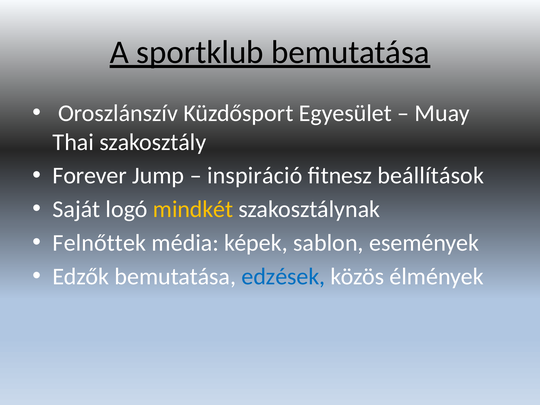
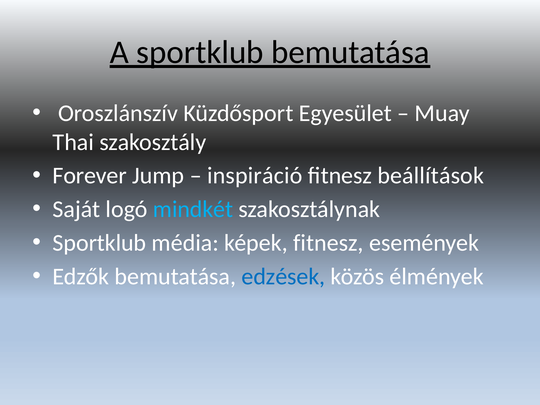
mindkét colour: yellow -> light blue (193, 209)
Felnőttek: Felnőttek -> Sportklub (99, 243)
képek sablon: sablon -> fitnesz (328, 243)
